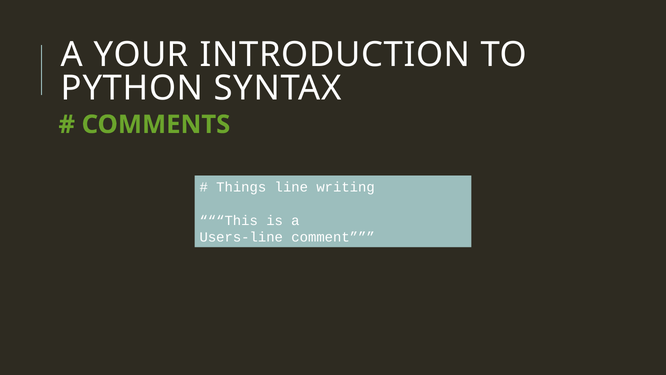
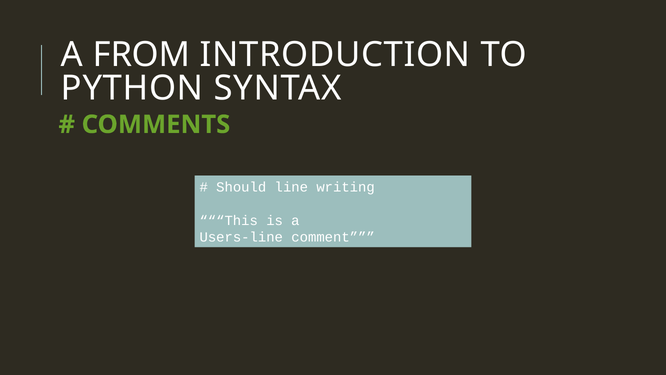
YOUR: YOUR -> FROM (141, 55)
Things: Things -> Should (241, 187)
